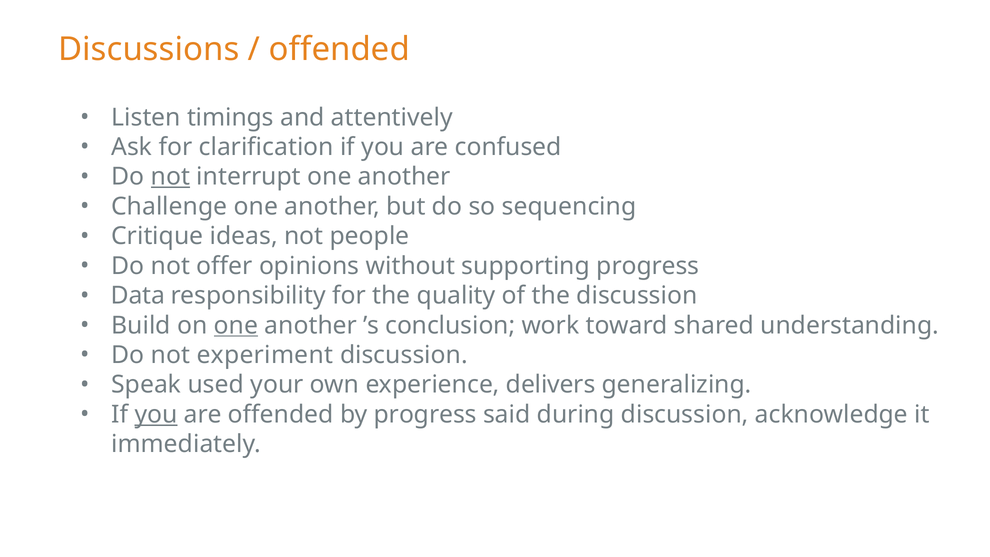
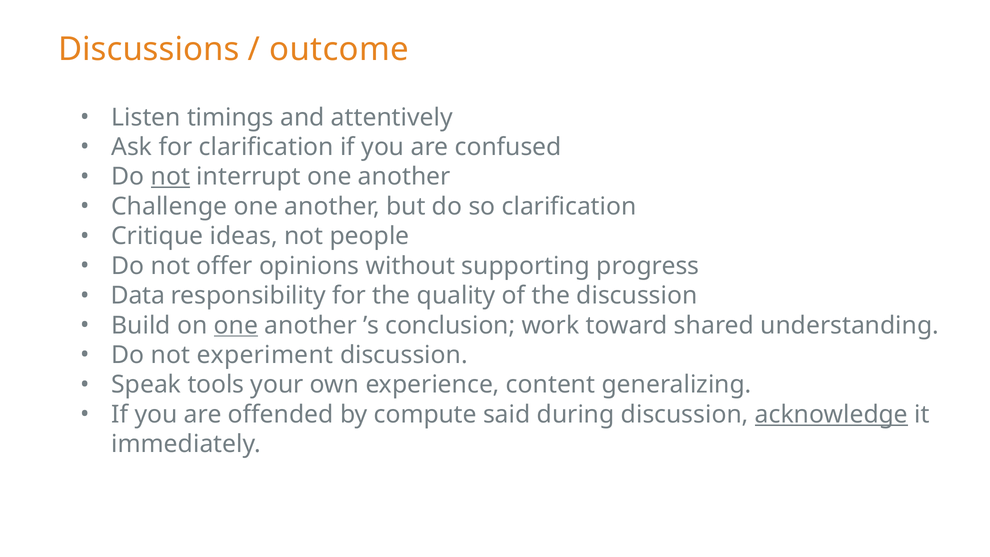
offended: offended -> outcome (339, 49)
so sequencing: sequencing -> clarification (569, 206)
used: used -> tools (216, 385)
delivers: delivers -> content (551, 385)
you underline: present -> none (156, 414)
by progress: progress -> compute (425, 414)
acknowledge underline: none -> present (831, 414)
